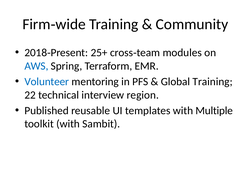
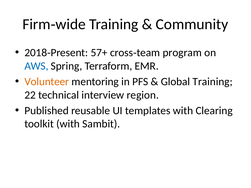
25+: 25+ -> 57+ (99, 53)
modules: modules -> program (182, 53)
Volunteer colour: blue -> orange (47, 82)
Multiple: Multiple -> Clearing (214, 111)
